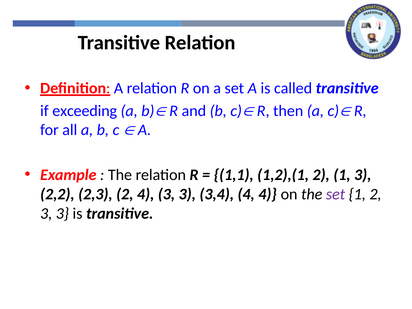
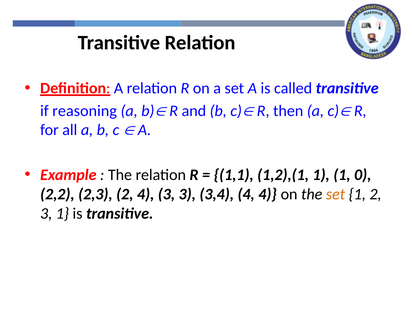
exceeding: exceeding -> reasoning (85, 111)
1,2),(1 2: 2 -> 1 (321, 175)
1 3: 3 -> 0 (363, 175)
set colour: purple -> orange (336, 194)
3: 3 -> 1 (62, 213)
